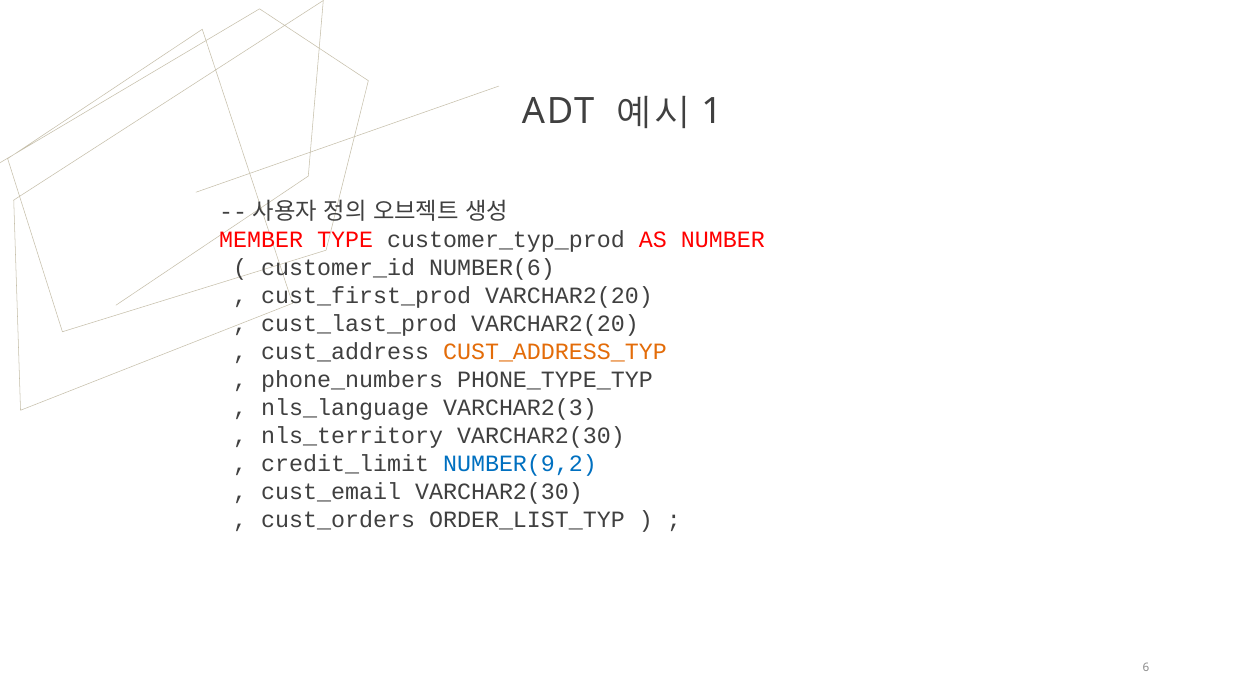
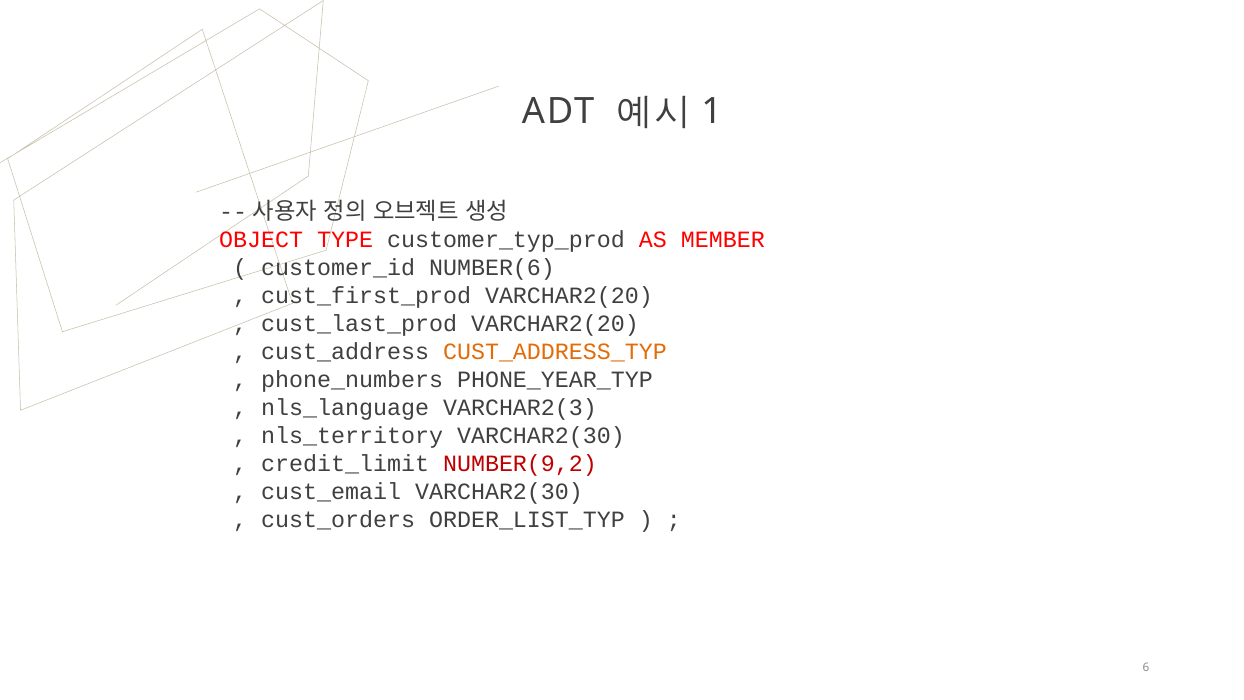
MEMBER: MEMBER -> OBJECT (261, 240)
NUMBER: NUMBER -> MEMBER (723, 240)
PHONE_TYPE_TYP: PHONE_TYPE_TYP -> PHONE_YEAR_TYP (555, 380)
NUMBER(9,2 colour: blue -> red (520, 463)
